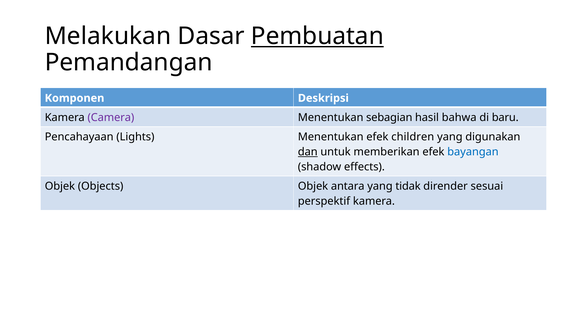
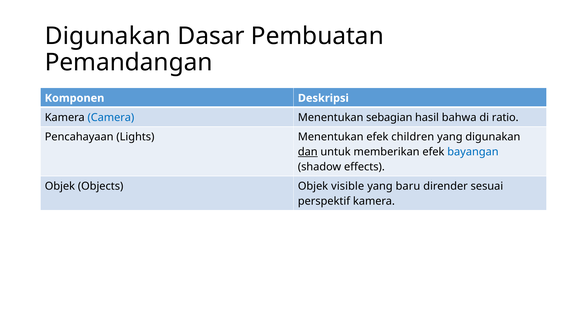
Melakukan: Melakukan -> Digunakan (108, 36)
Pembuatan underline: present -> none (317, 36)
Camera colour: purple -> blue (111, 118)
baru: baru -> ratio (505, 118)
antara: antara -> visible (348, 186)
tidak: tidak -> baru (408, 186)
